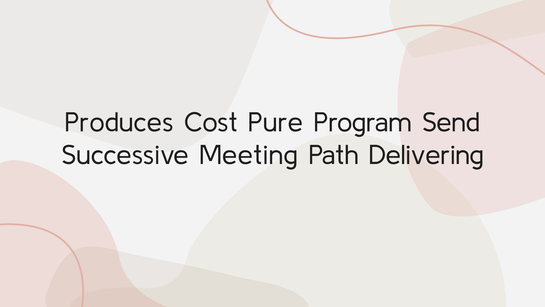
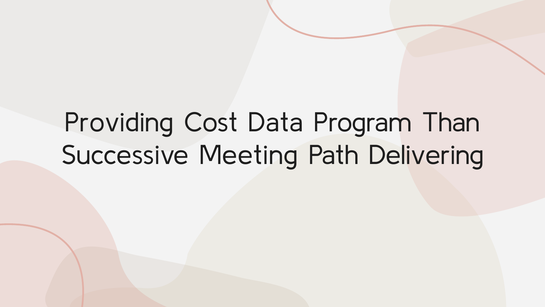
Produces: Produces -> Providing (119, 122)
Pure: Pure -> Data (276, 122)
Send: Send -> Than (451, 122)
